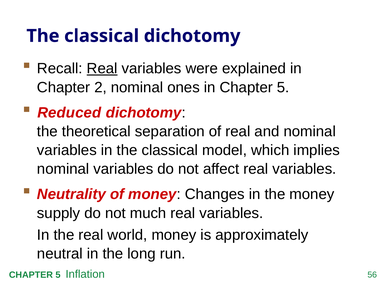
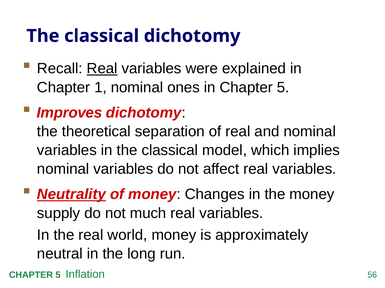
2: 2 -> 1 (100, 88)
Reduced: Reduced -> Improves (69, 113)
Neutrality underline: none -> present (71, 195)
